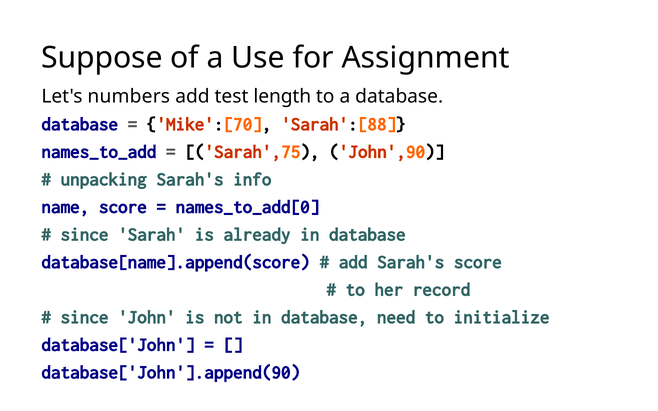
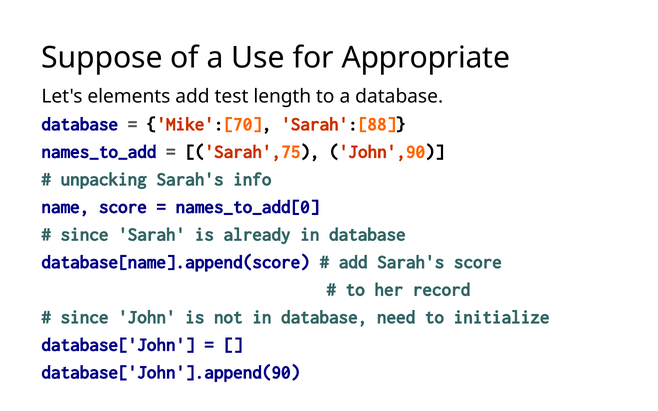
Assignment: Assignment -> Appropriate (426, 58)
numbers: numbers -> elements (129, 96)
